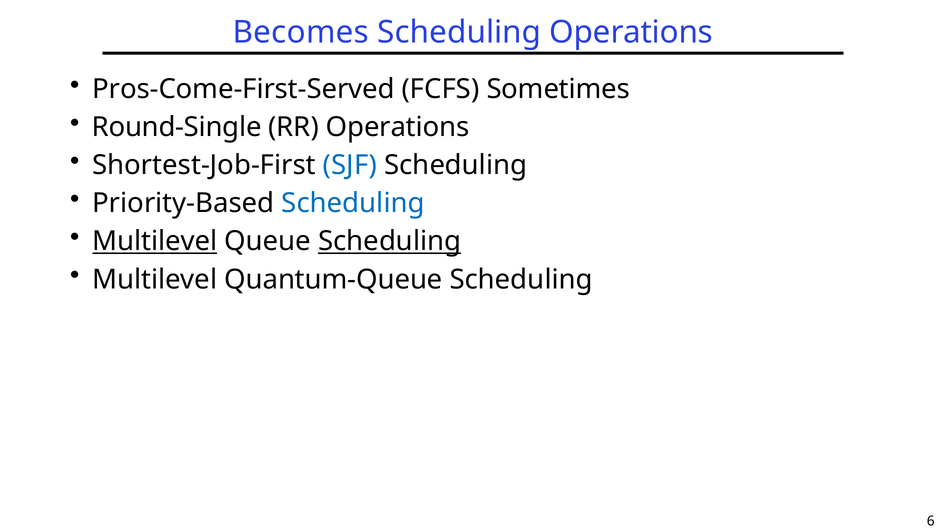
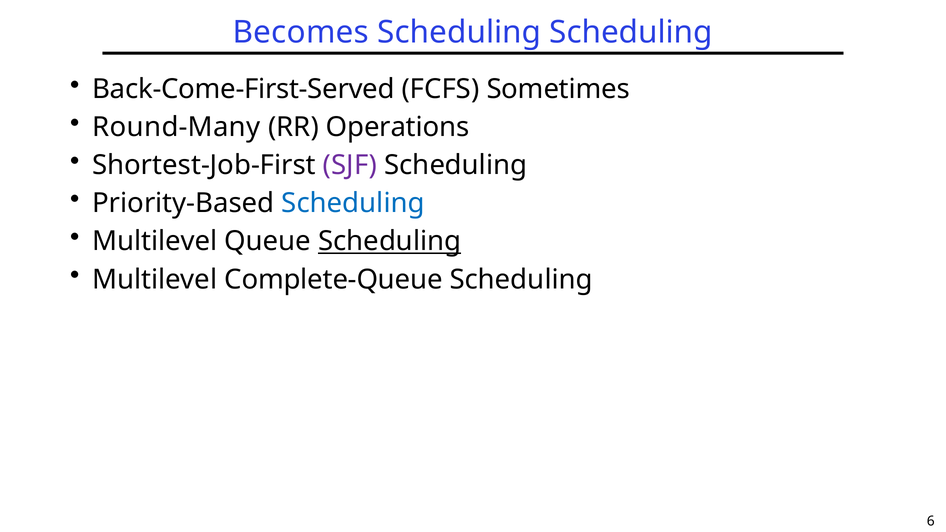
Scheduling Operations: Operations -> Scheduling (631, 32)
Pros-Come-First-Served: Pros-Come-First-Served -> Back-Come-First-Served (244, 89)
Round-Single: Round-Single -> Round-Many (176, 127)
SJF colour: blue -> purple (350, 165)
Multilevel underline: present -> none (155, 241)
Quantum-Queue: Quantum-Queue -> Complete-Queue (333, 279)
